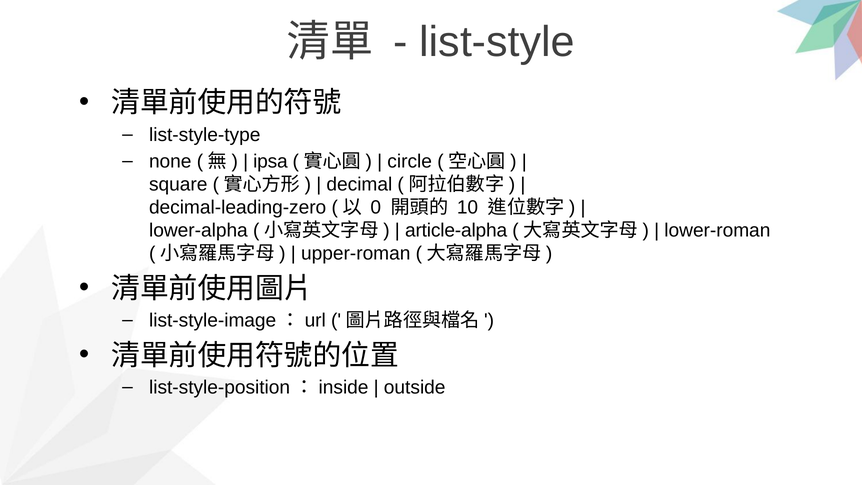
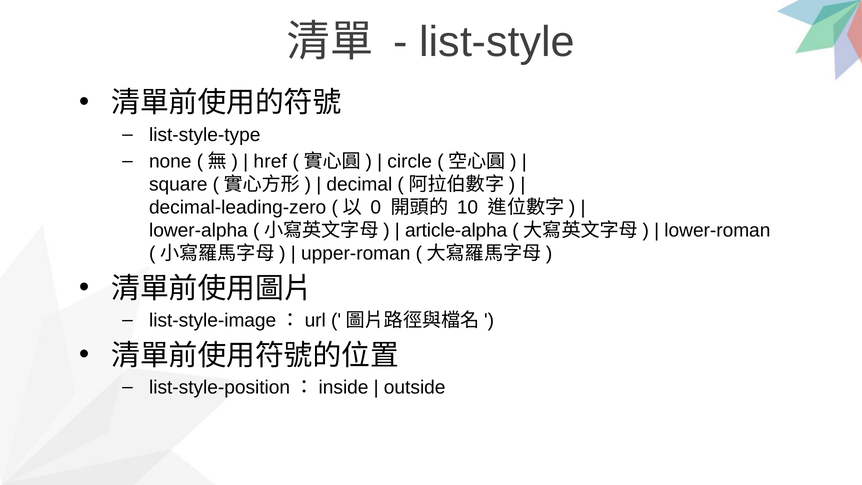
ipsa: ipsa -> href (270, 162)
